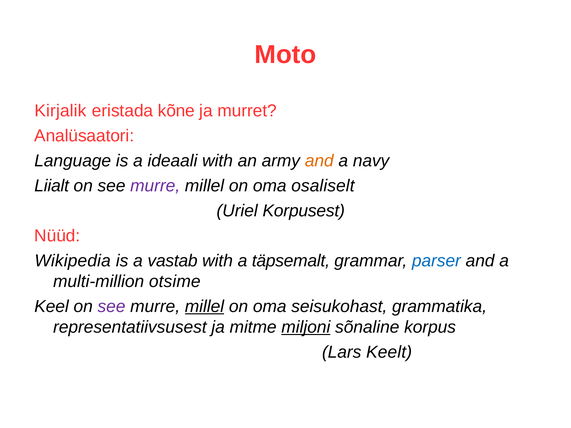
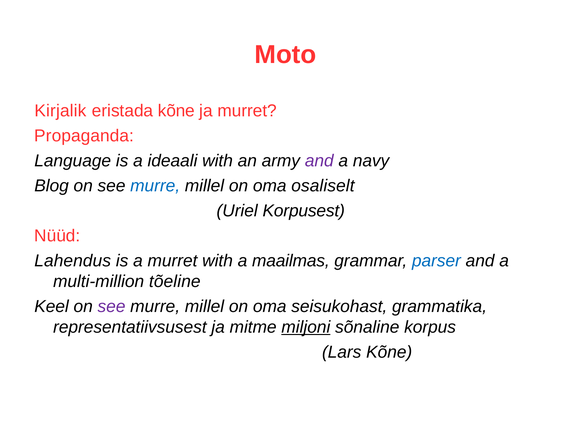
Analüsaatori: Analüsaatori -> Propaganda (84, 136)
and colour: orange -> purple (319, 161)
Liialt: Liialt -> Blog (52, 186)
murre colour: purple -> blue (155, 186)
Wikipedia: Wikipedia -> Lahendus (73, 261)
a vastab: vastab -> murret (172, 261)
täpsemalt: täpsemalt -> maailmas (291, 261)
otsime: otsime -> tõeline (175, 282)
millel underline: present -> none (205, 307)
Lars Keelt: Keelt -> Kõne (389, 352)
